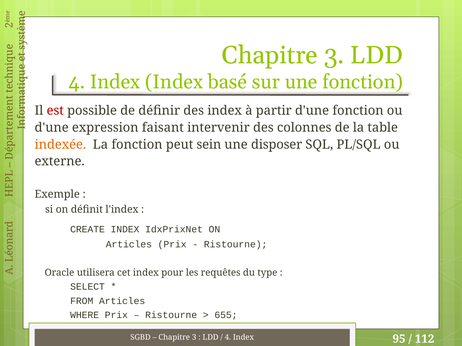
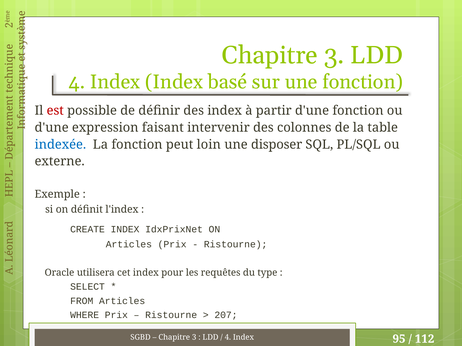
indexée colour: orange -> blue (60, 145)
sein: sein -> loin (209, 145)
655: 655 -> 207 (226, 315)
